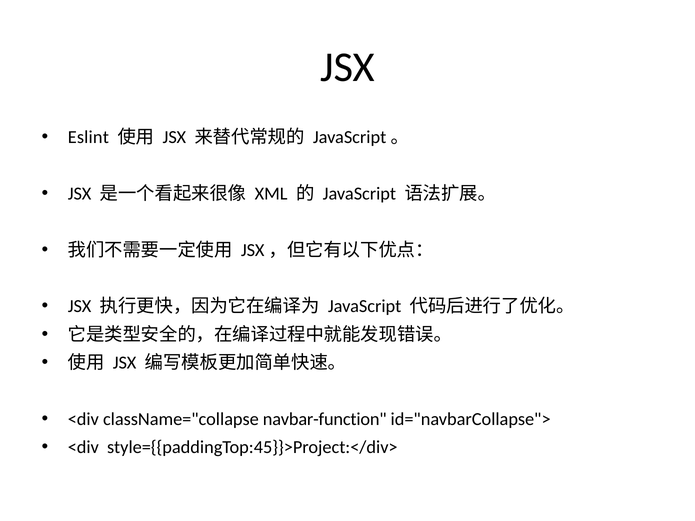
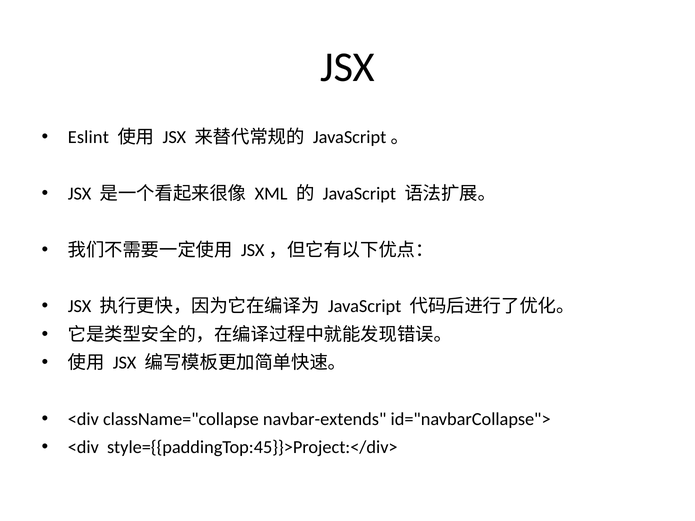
navbar-function: navbar-function -> navbar-extends (325, 419)
